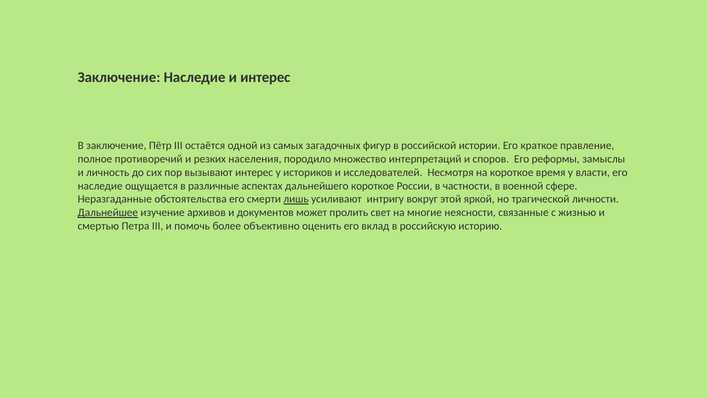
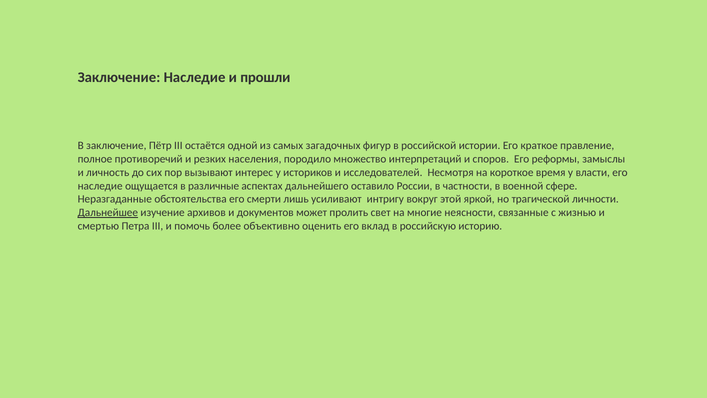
и интерес: интерес -> прошли (265, 77)
дальнейшего короткое: короткое -> оставило (373, 186)
лишь underline: present -> none (296, 199)
